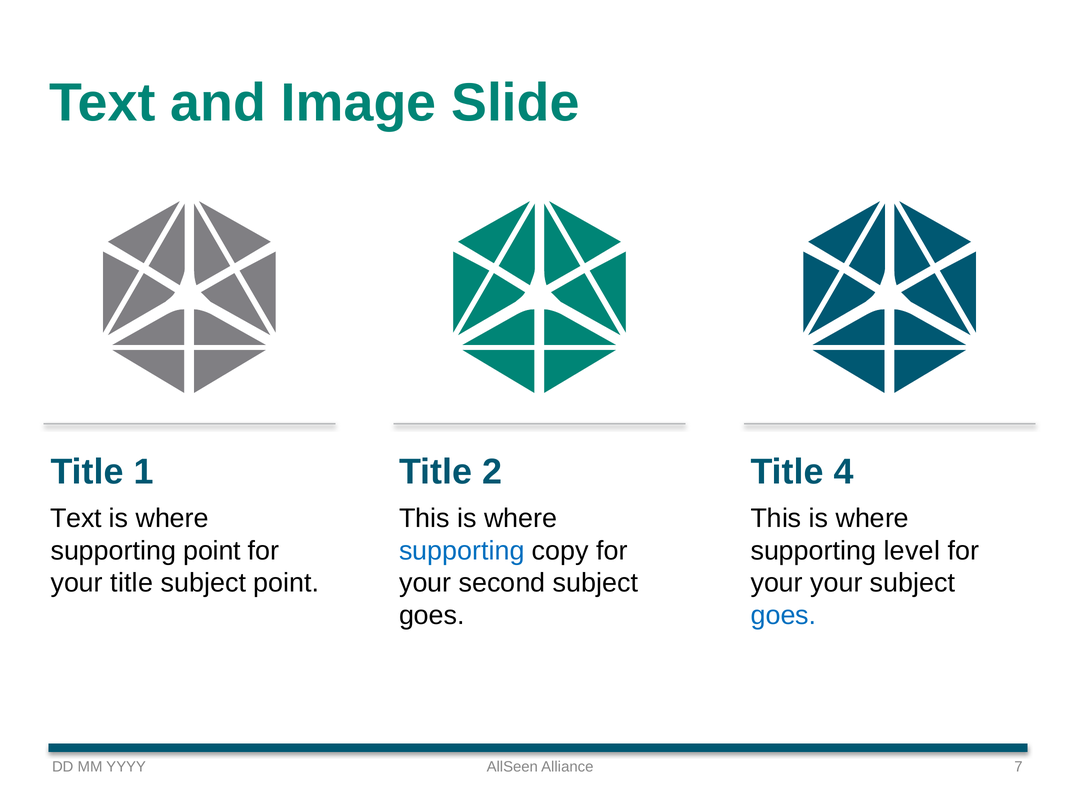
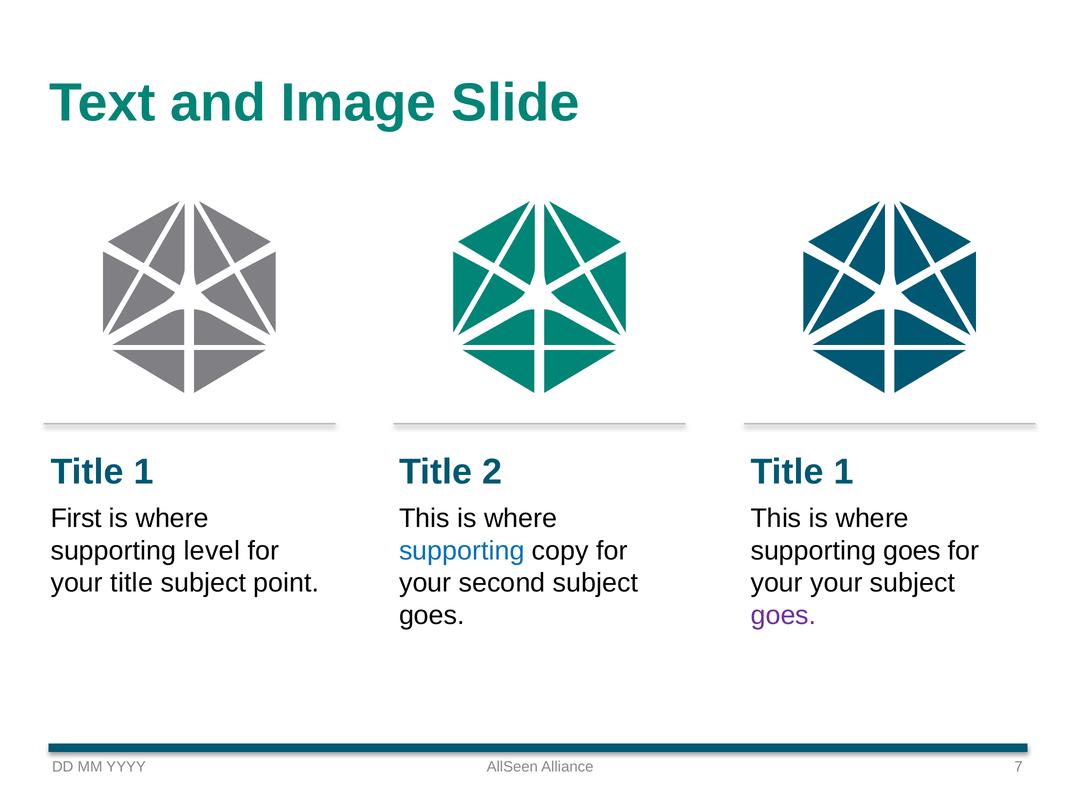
4: 4 -> 1 (844, 472)
Text: Text -> First (76, 518)
supporting point: point -> level (212, 551)
supporting level: level -> goes (912, 551)
goes colour: blue -> purple (784, 615)
